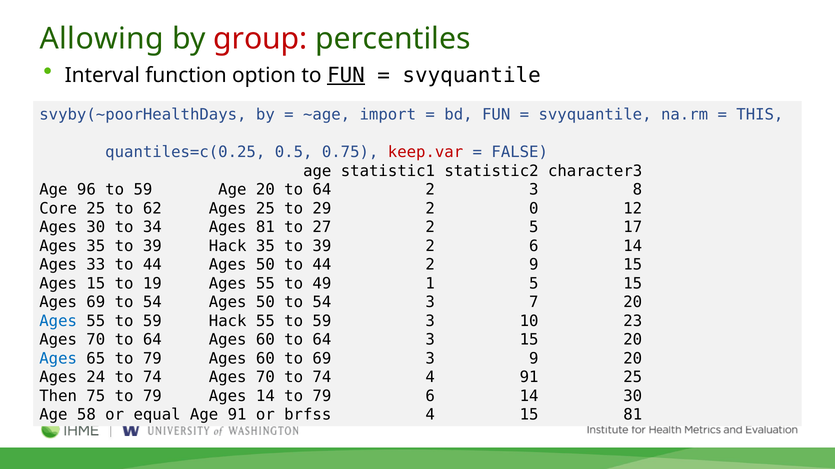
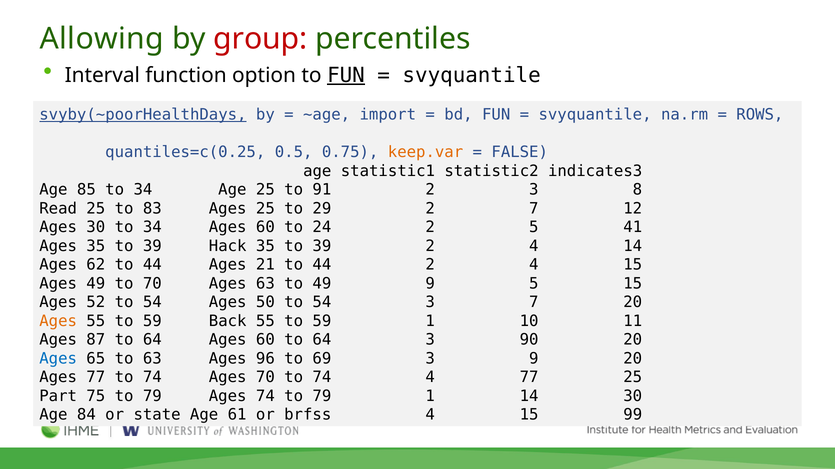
svyby(~poorHealthDays underline: none -> present (143, 115)
THIS: THIS -> ROWS (760, 115)
keep.var colour: red -> orange (426, 152)
character3: character3 -> indicates3 (595, 171)
96: 96 -> 85 (86, 190)
59: 59 -> 34 (143, 190)
Age 20: 20 -> 25 (265, 190)
64: 64 -> 91 (322, 190)
Core: Core -> Read (58, 209)
62: 62 -> 83 (152, 209)
2 0: 0 -> 7 (534, 209)
34 Ages 81: 81 -> 60 (265, 228)
27: 27 -> 24 (322, 228)
17: 17 -> 41 (633, 228)
39 2 6: 6 -> 4 (534, 246)
33: 33 -> 62 (96, 265)
44 Ages 50: 50 -> 21 (265, 265)
44 2 9: 9 -> 4 (534, 265)
Ages 15: 15 -> 49 (96, 284)
to 19: 19 -> 70 (152, 284)
55: 55 -> 63 (265, 284)
49 1: 1 -> 9 (430, 284)
Ages 69: 69 -> 52 (96, 303)
Ages colour: blue -> orange (58, 321)
59 Hack: Hack -> Back (228, 321)
59 3: 3 -> 1 (430, 321)
23: 23 -> 11 (633, 321)
70: 70 -> 87 (96, 340)
3 15: 15 -> 90 (529, 340)
65 to 79: 79 -> 63 (152, 359)
60: 60 -> 96 (265, 359)
Ages 24: 24 -> 77 (96, 378)
4 91: 91 -> 77 (529, 378)
Then: Then -> Part (58, 397)
Ages 14: 14 -> 74 (265, 397)
79 6: 6 -> 1 (430, 397)
58: 58 -> 84 (86, 415)
equal: equal -> state (157, 415)
Age 91: 91 -> 61 (237, 415)
15 81: 81 -> 99 (633, 415)
